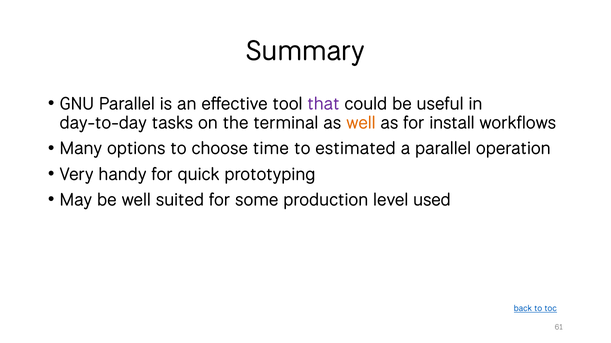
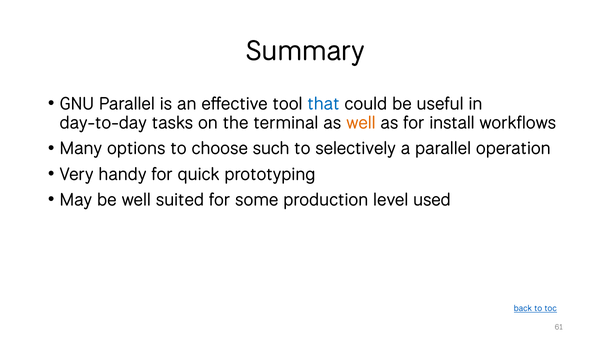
that colour: purple -> blue (323, 104)
time: time -> such (271, 149)
estimated: estimated -> selectively (356, 149)
